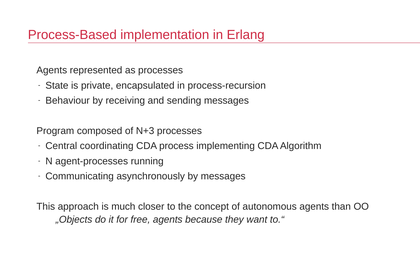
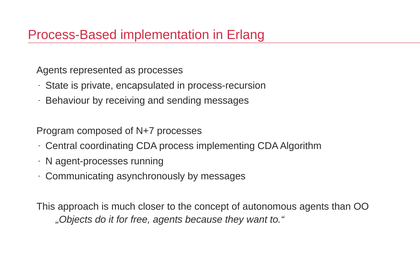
N+3: N+3 -> N+7 (145, 131)
